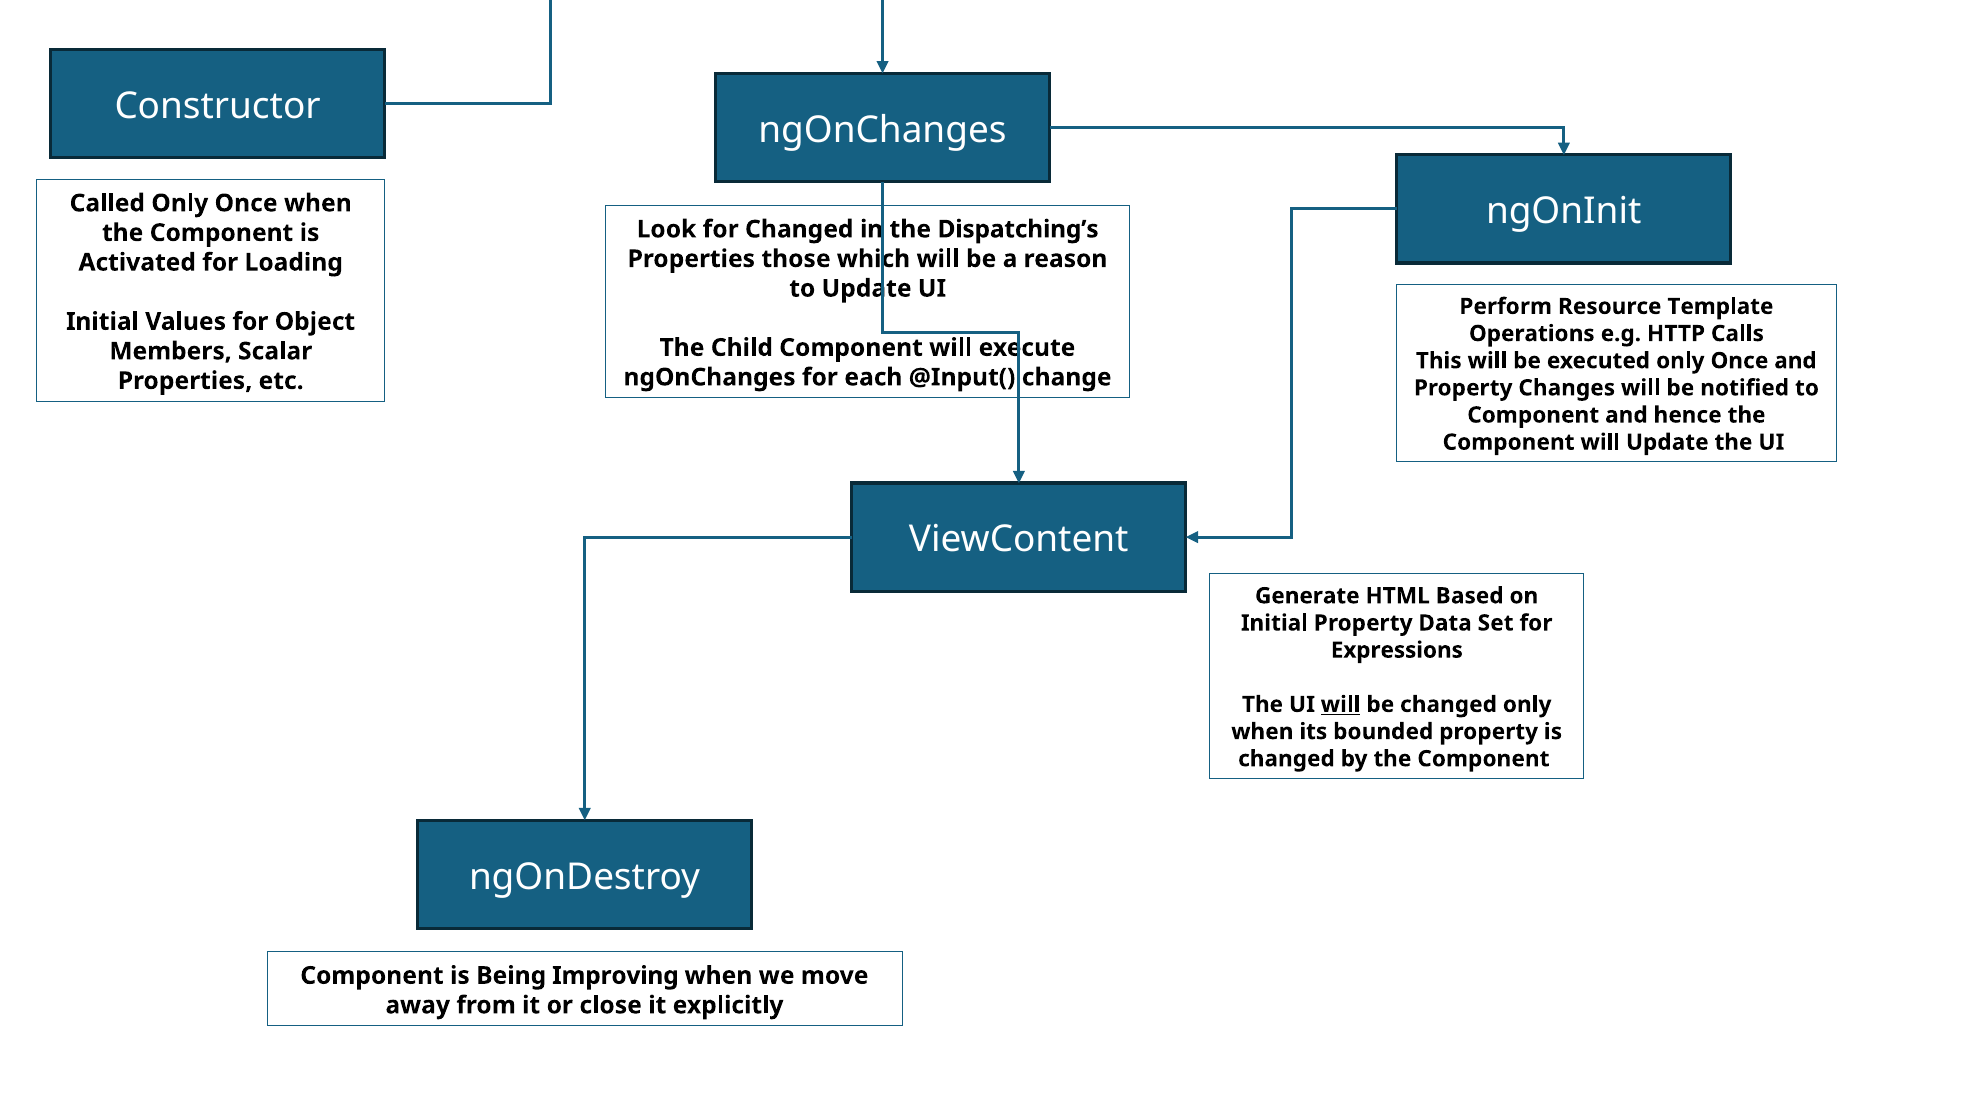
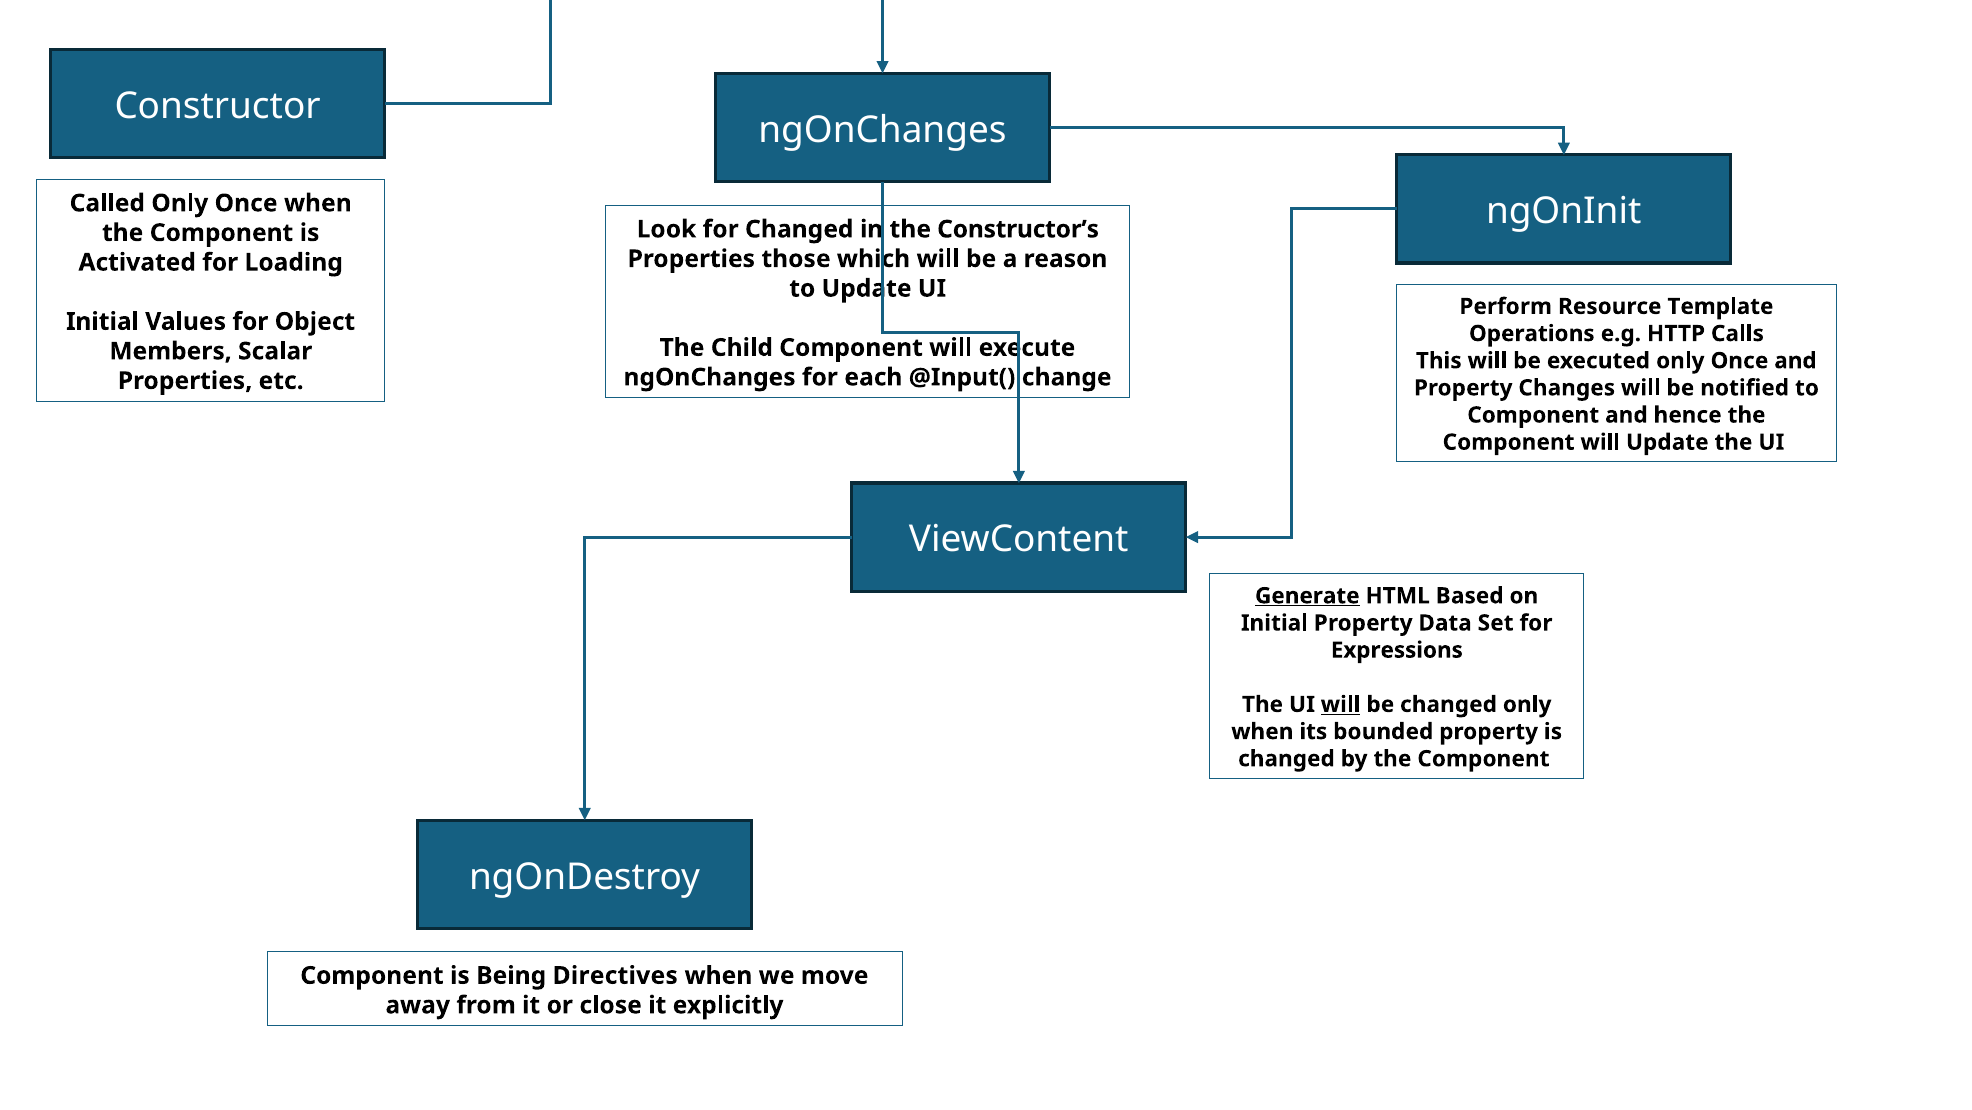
Dispatching’s: Dispatching’s -> Constructor’s (1018, 229)
Generate underline: none -> present (1307, 595)
Improving: Improving -> Directives (615, 975)
